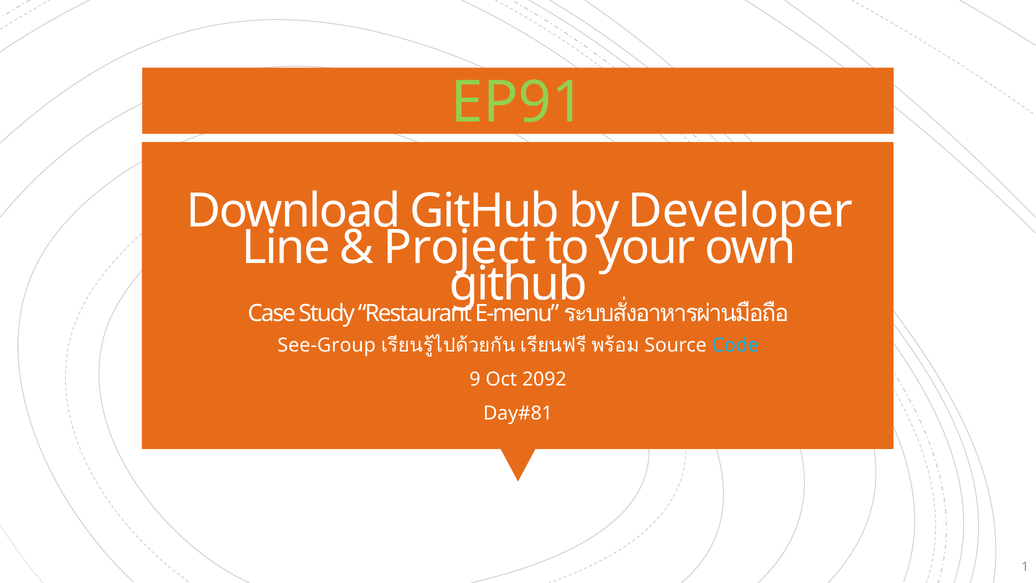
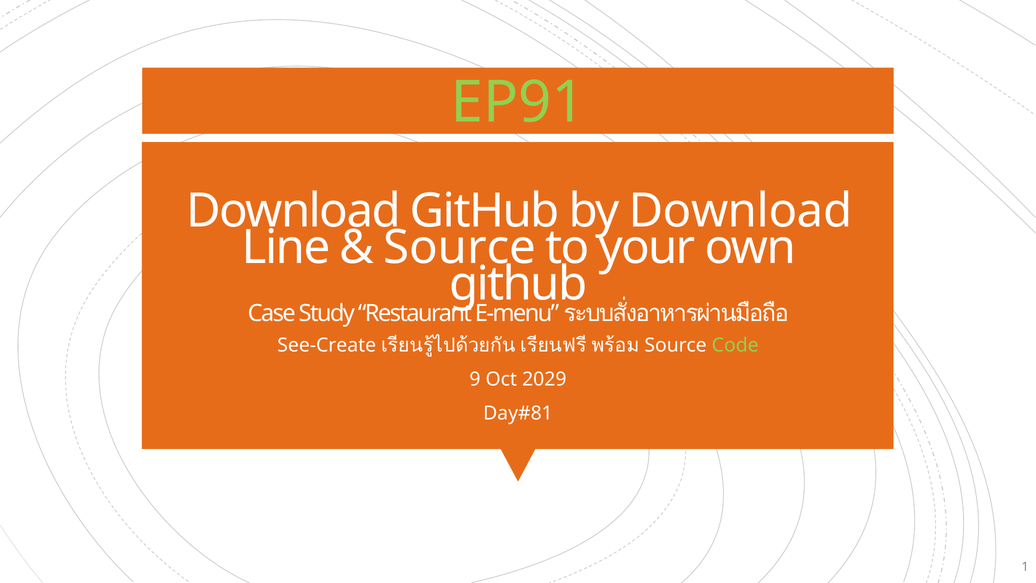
by Developer: Developer -> Download (740, 211)
Project: Project -> Source (460, 247)
See-Group: See-Group -> See-Create (327, 345)
Code colour: light blue -> light green (735, 345)
2092: 2092 -> 2029 (544, 379)
